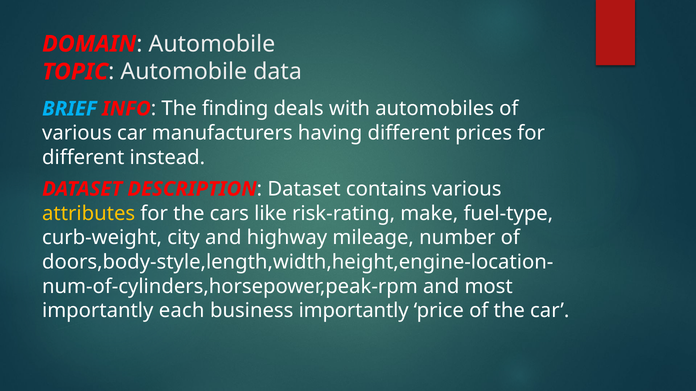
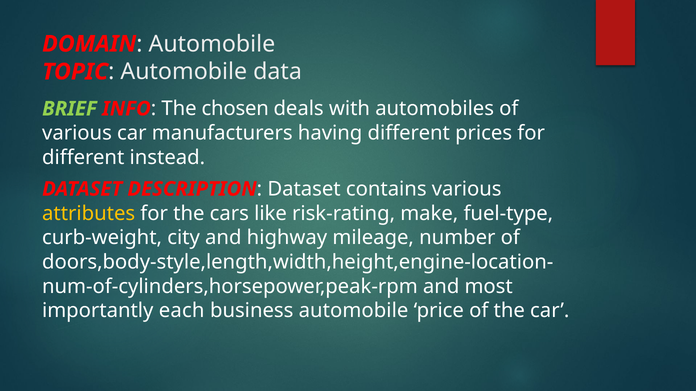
BRIEF colour: light blue -> light green (69, 109)
finding: finding -> chosen (235, 109)
business importantly: importantly -> automobile (354, 311)
